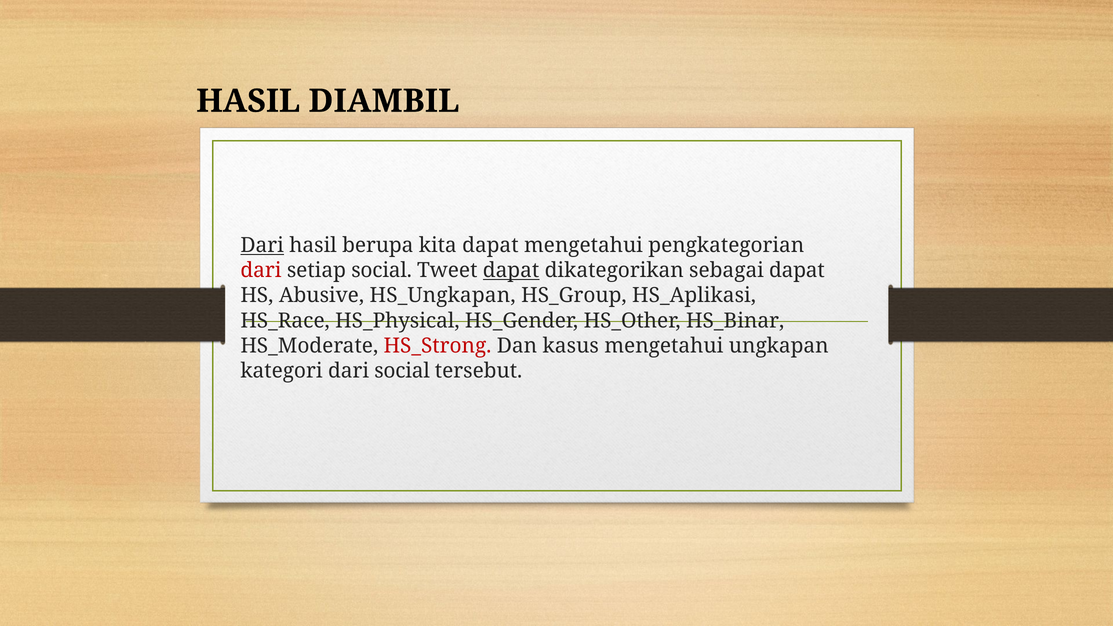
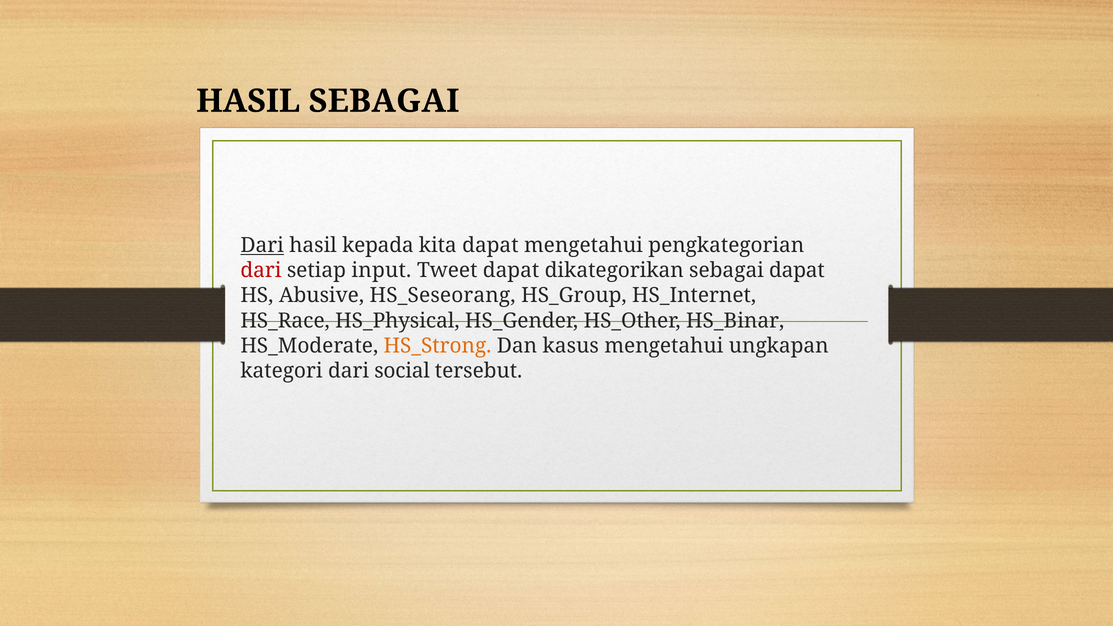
HASIL DIAMBIL: DIAMBIL -> SEBAGAI (384, 101)
berupa: berupa -> kepada (378, 246)
setiap social: social -> input (381, 271)
dapat underline: present -> none (511, 271)
HS_Ungkapan: HS_Ungkapan -> HS_Seseorang (443, 296)
HS_Aplikasi: HS_Aplikasi -> HS_Internet (694, 296)
HS_Strong colour: red -> orange (438, 346)
